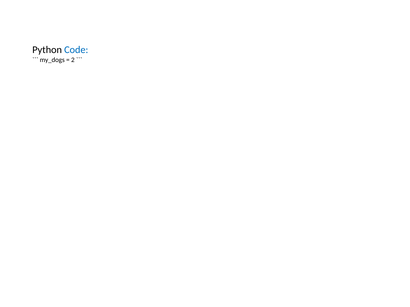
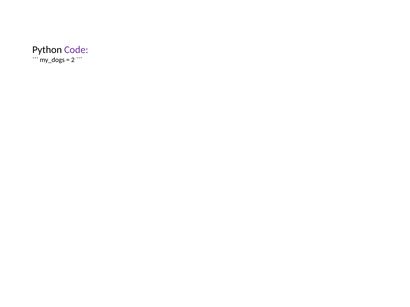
Code colour: blue -> purple (76, 50)
